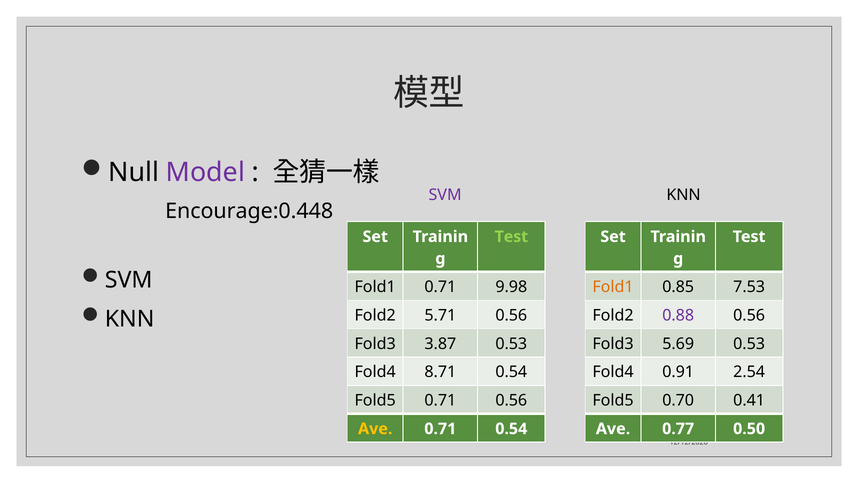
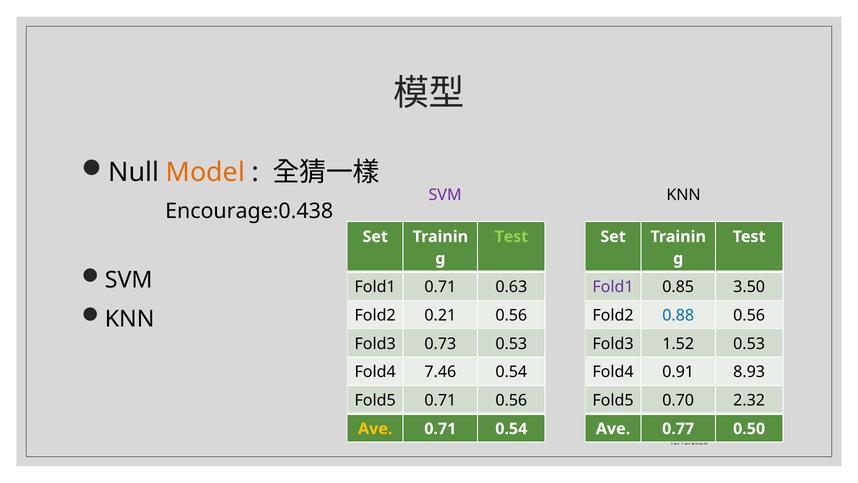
Model colour: purple -> orange (205, 172)
Encourage:0.448: Encourage:0.448 -> Encourage:0.438 (249, 211)
9.98: 9.98 -> 0.63 (511, 287)
Fold1 colour: orange -> purple (613, 287)
7.53: 7.53 -> 3.50 (749, 287)
5.71: 5.71 -> 0.21 (440, 315)
0.88 colour: purple -> blue (678, 315)
3.87: 3.87 -> 0.73 (440, 343)
5.69: 5.69 -> 1.52 (678, 343)
8.71: 8.71 -> 7.46 (440, 372)
2.54: 2.54 -> 8.93 (749, 372)
0.41: 0.41 -> 2.32 (749, 400)
